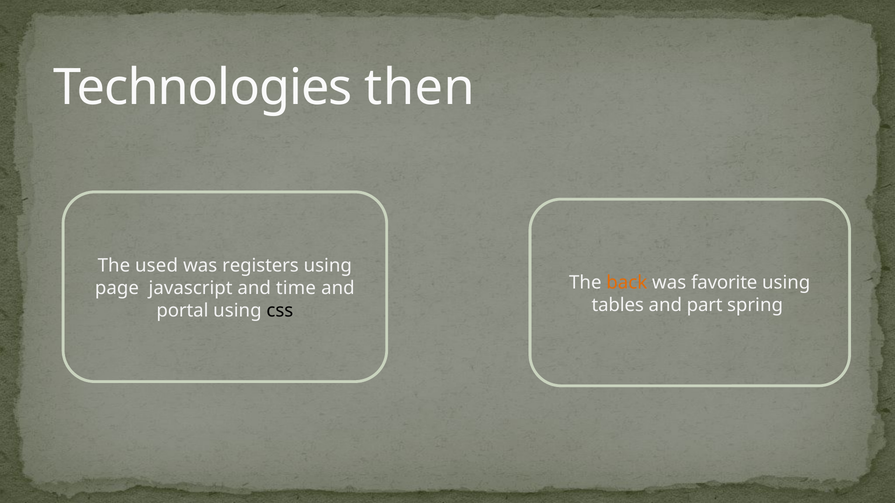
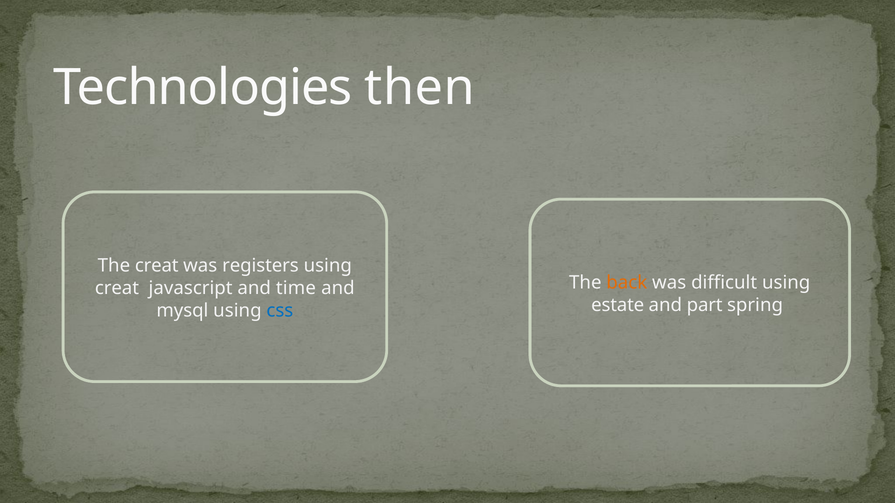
The used: used -> creat (157, 266)
favorite: favorite -> difficult (724, 283)
page: page -> creat (117, 288)
tables: tables -> estate (618, 305)
portal: portal -> mysql (182, 311)
css colour: black -> blue (280, 311)
